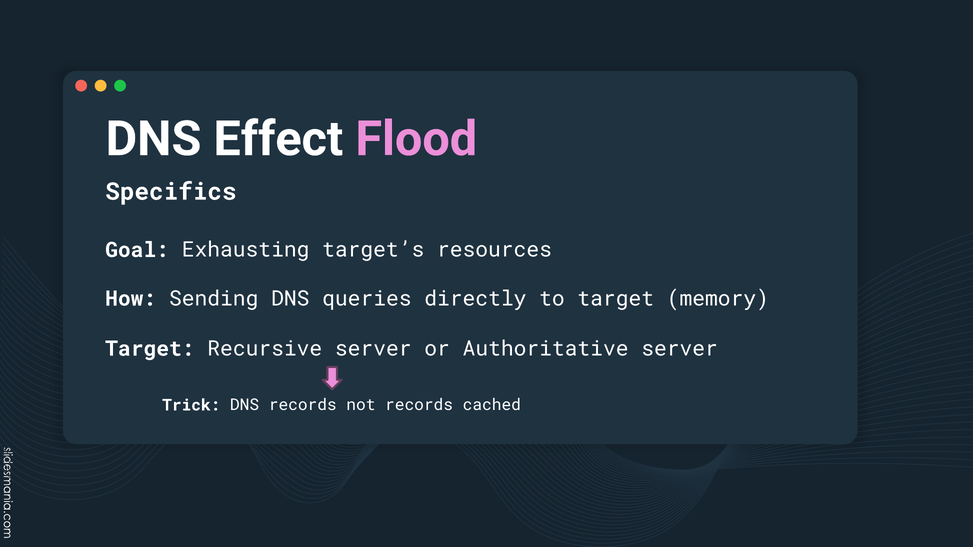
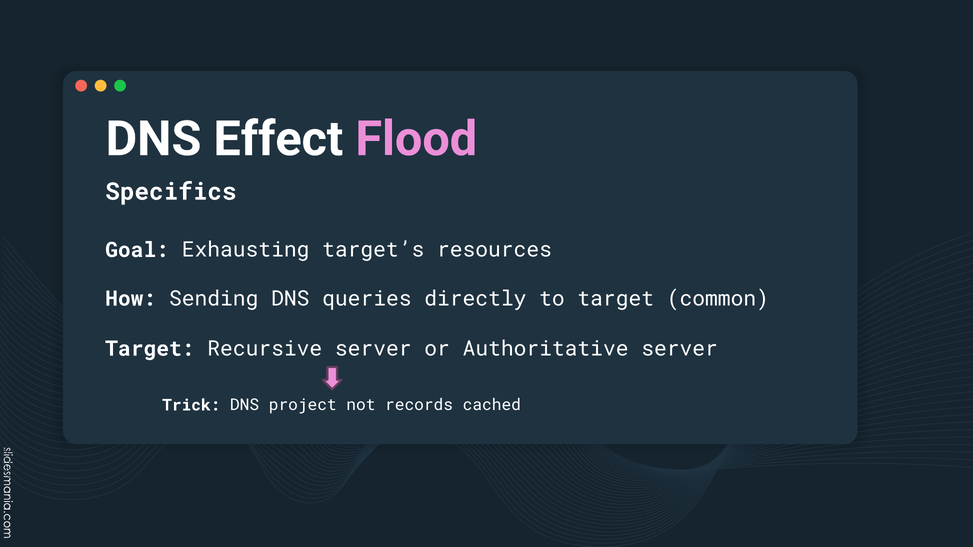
memory: memory -> common (718, 299)
DNS records: records -> project (303, 405)
